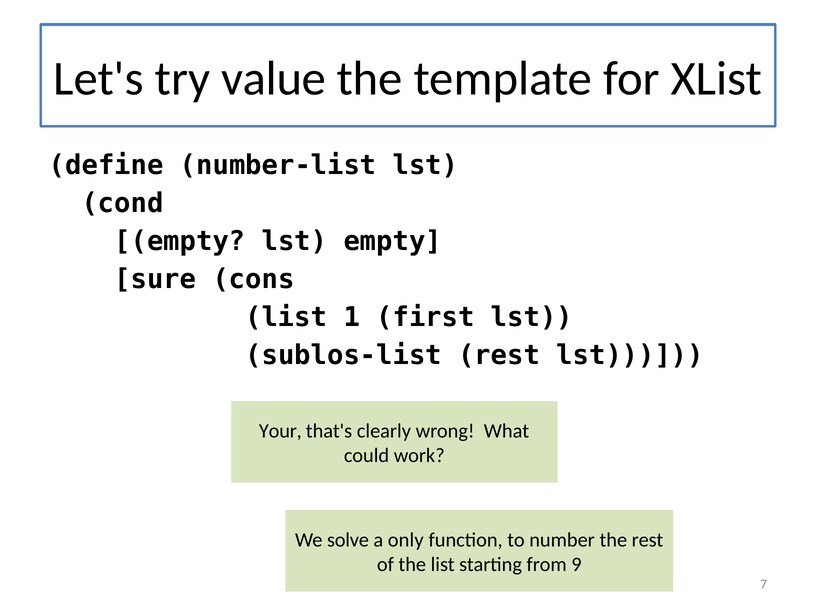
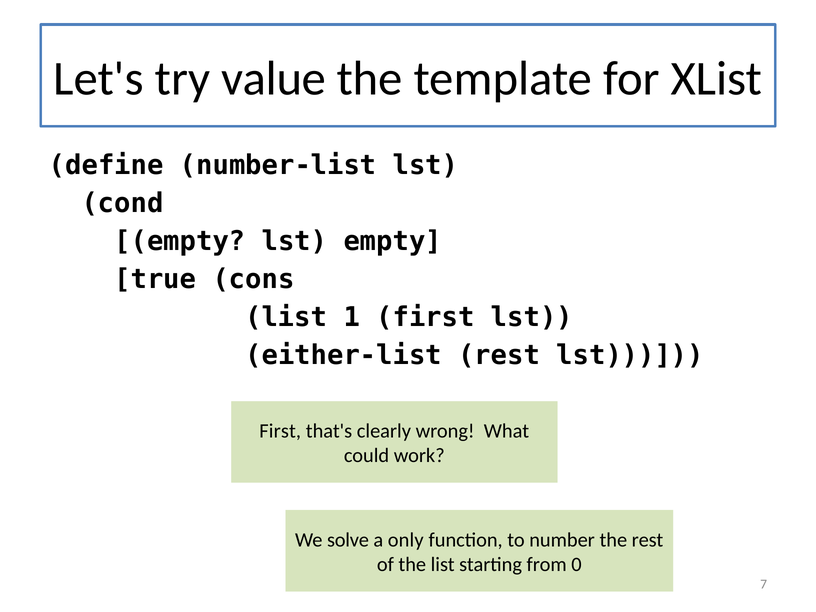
sure: sure -> true (155, 279)
sublos-list: sublos-list -> either-list (344, 355)
Your: Your -> First (280, 431)
9: 9 -> 0 (576, 564)
